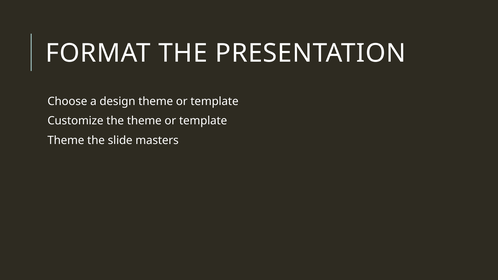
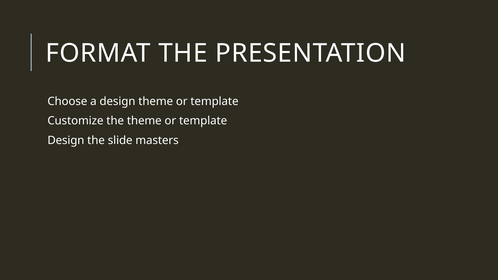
Theme: Theme -> Design (66, 141)
